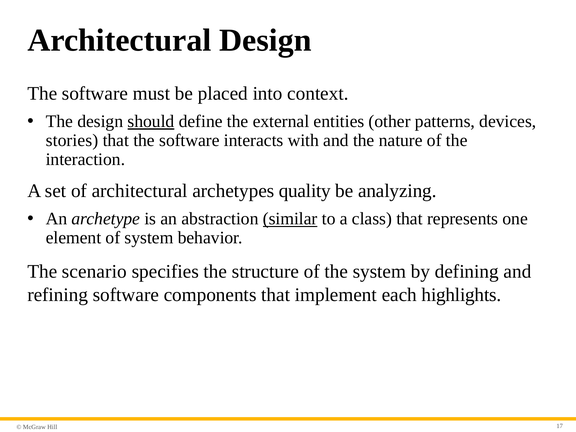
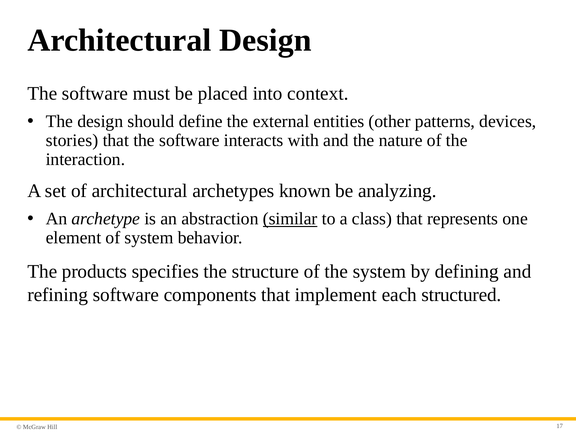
should underline: present -> none (151, 121)
quality: quality -> known (305, 191)
scenario: scenario -> products (94, 272)
highlights: highlights -> structured (461, 295)
